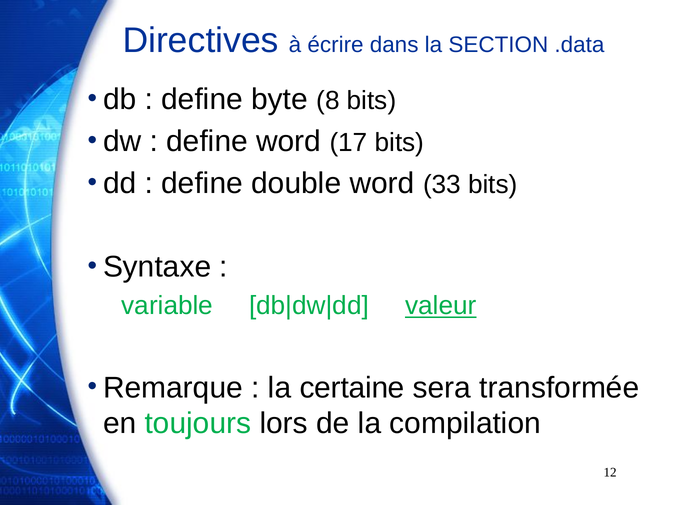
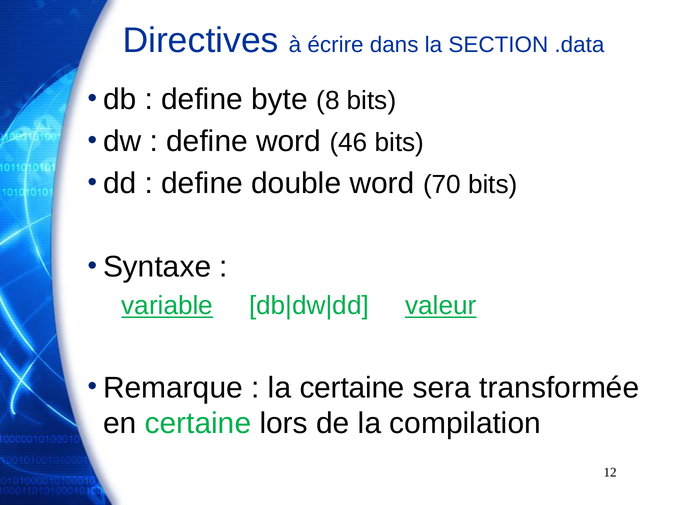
17: 17 -> 46 (349, 143)
33: 33 -> 70 (442, 185)
variable underline: none -> present (167, 306)
en toujours: toujours -> certaine (198, 424)
